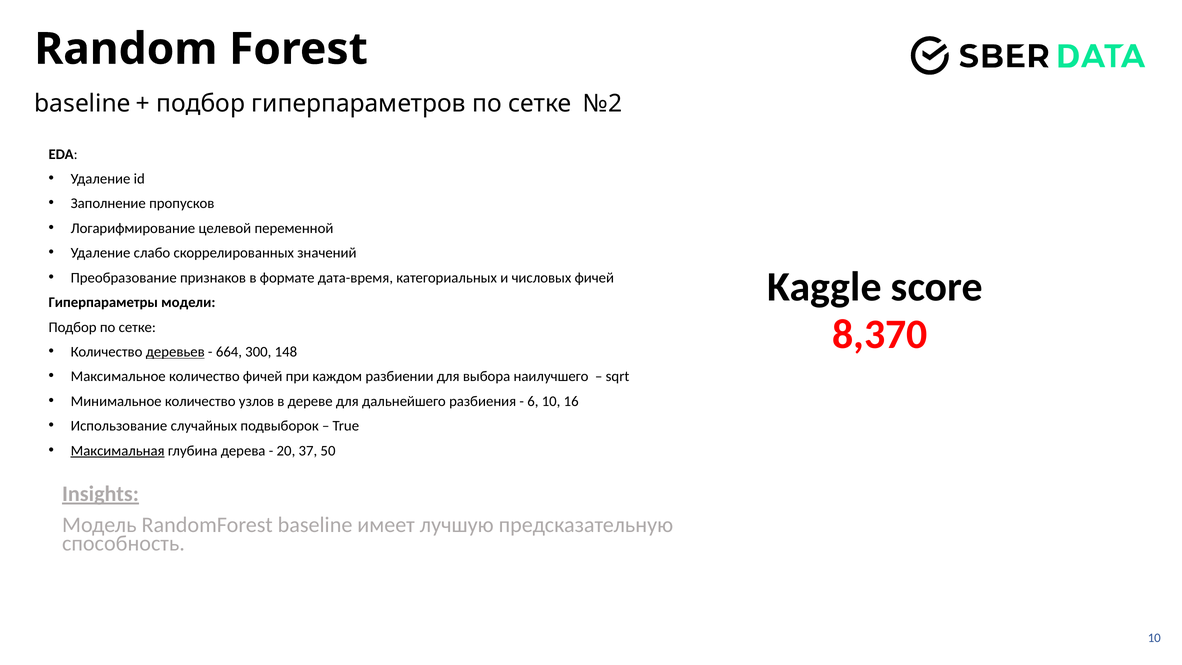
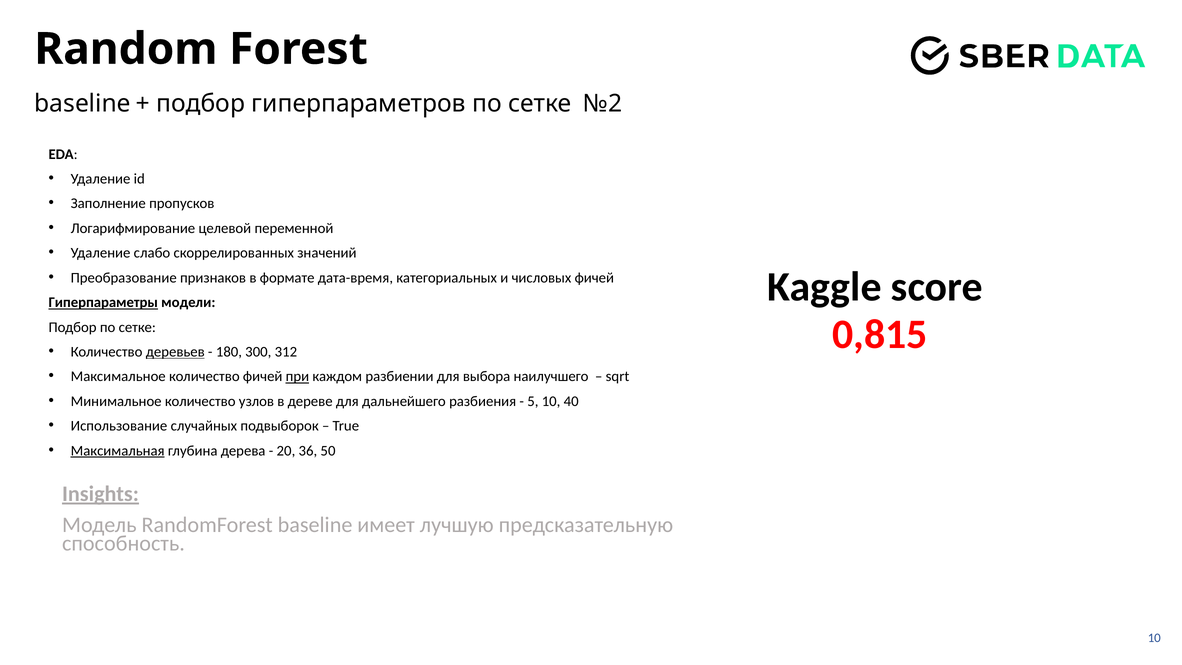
Гиперпараметры underline: none -> present (103, 302)
8,370: 8,370 -> 0,815 (880, 334)
664: 664 -> 180 (229, 352)
148: 148 -> 312 (286, 352)
при underline: none -> present (297, 377)
6: 6 -> 5 (533, 401)
16: 16 -> 40 (571, 401)
37: 37 -> 36 (308, 451)
